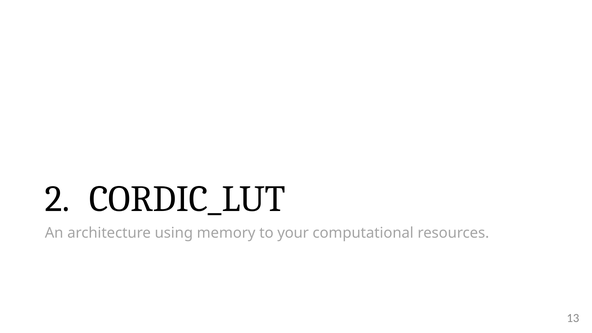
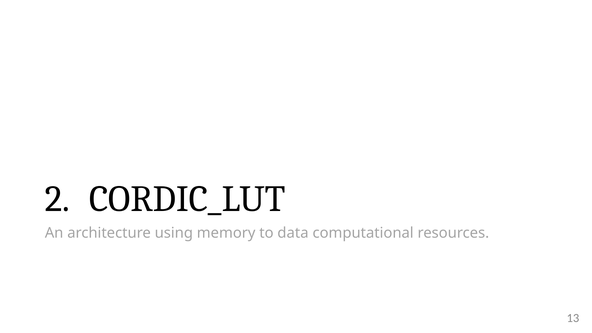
your: your -> data (293, 233)
